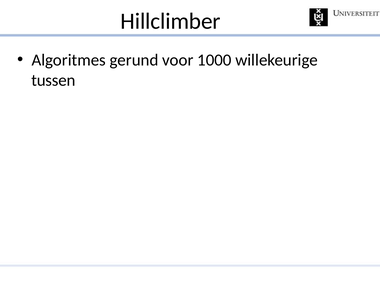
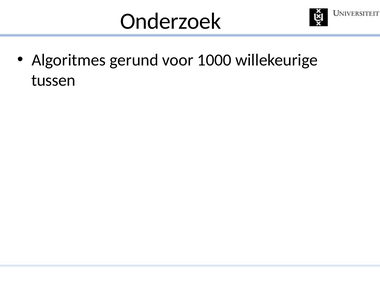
Hillclimber: Hillclimber -> Onderzoek (171, 21)
